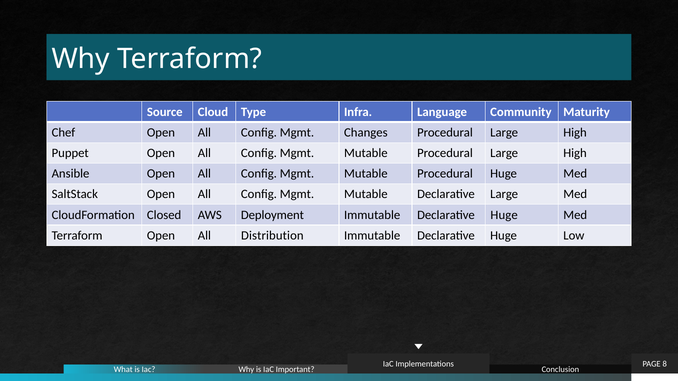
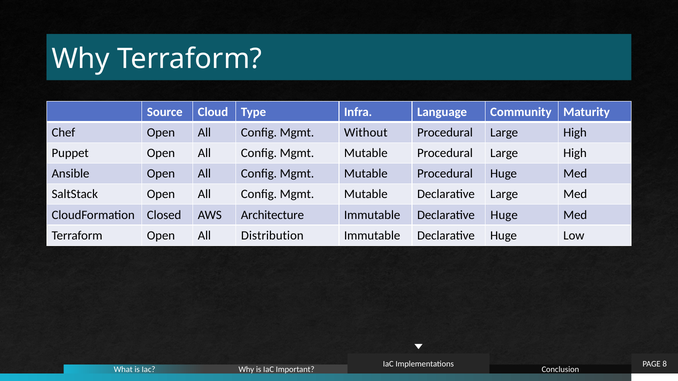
Changes: Changes -> Without (366, 133)
Deployment: Deployment -> Architecture (272, 215)
